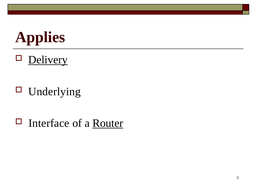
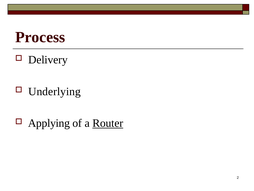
Applies: Applies -> Process (40, 37)
Delivery underline: present -> none (48, 60)
Interface: Interface -> Applying (49, 123)
